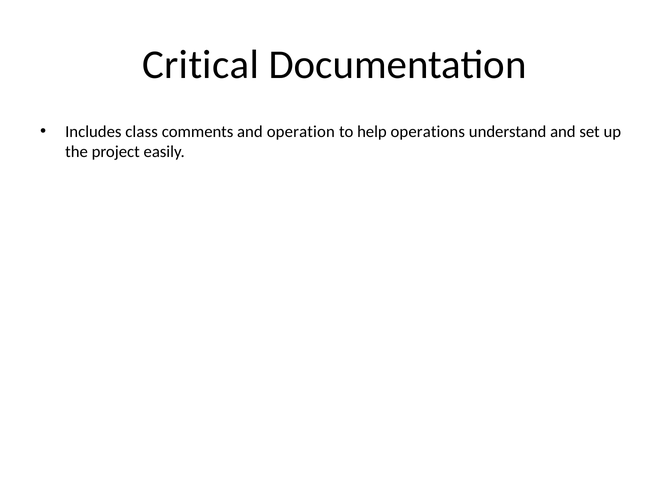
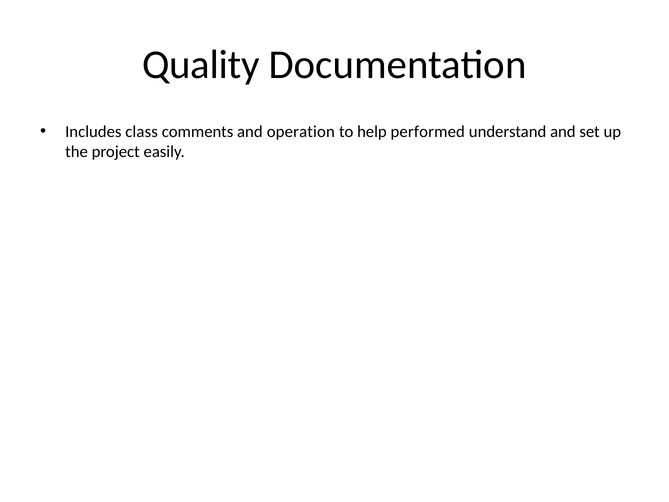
Critical: Critical -> Quality (201, 65)
operations: operations -> performed (428, 132)
